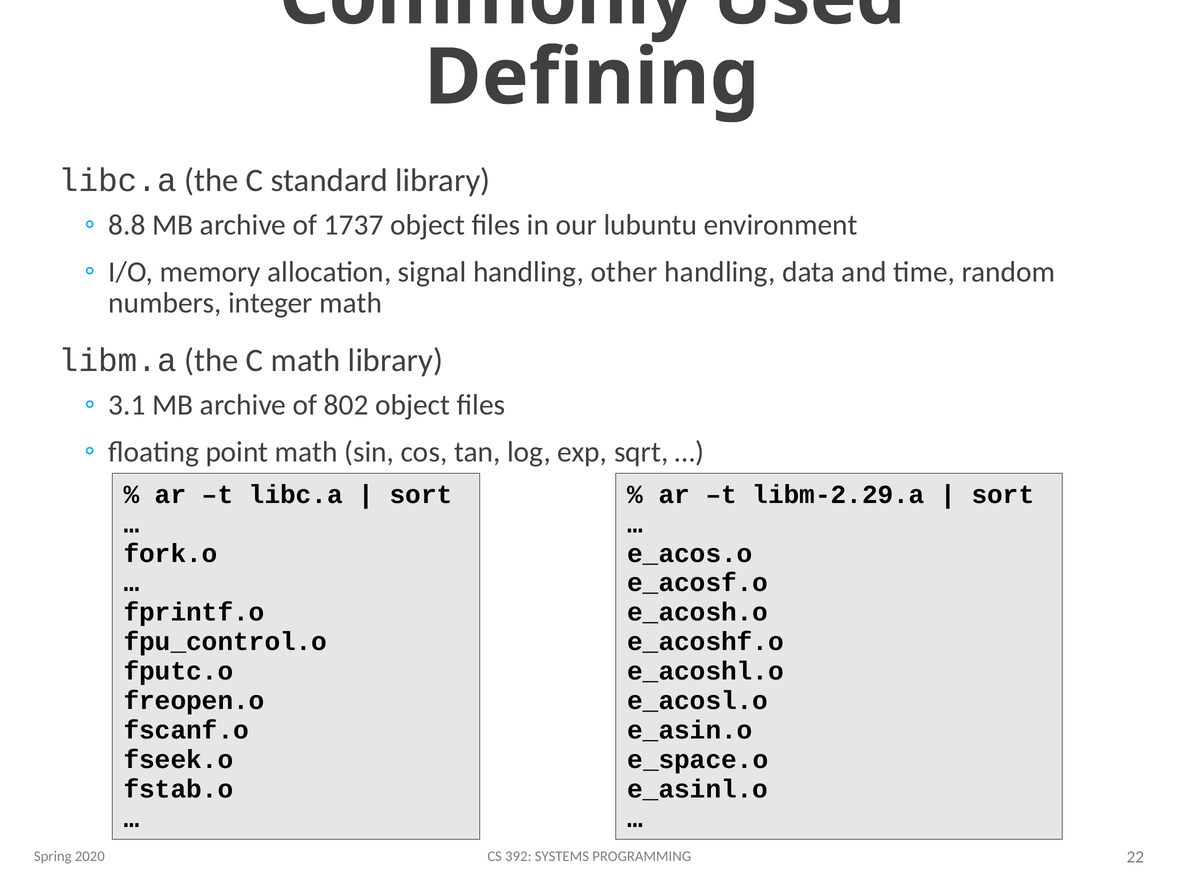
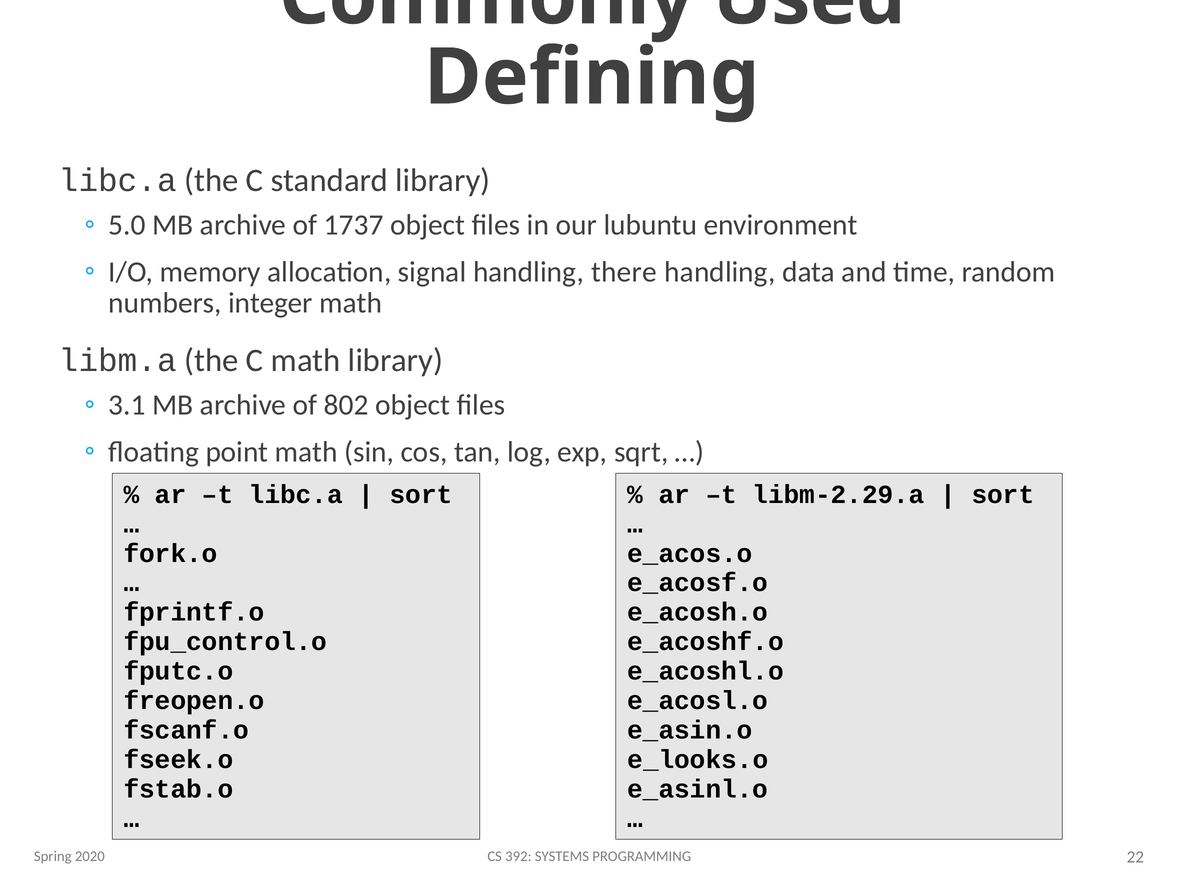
8.8: 8.8 -> 5.0 (127, 225)
other: other -> there (624, 272)
e_space.o: e_space.o -> e_looks.o (698, 760)
